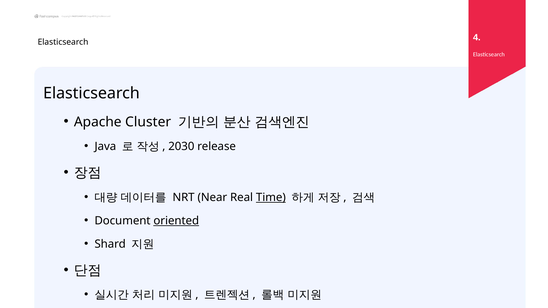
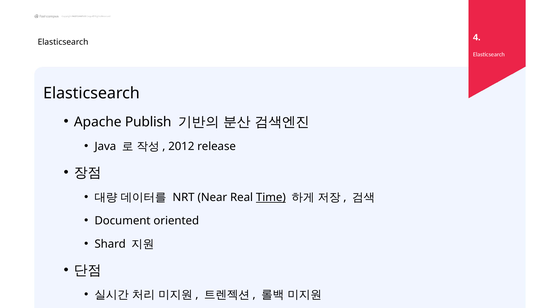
Cluster: Cluster -> Publish (148, 122)
2030: 2030 -> 2012 (181, 147)
oriented underline: present -> none (176, 221)
